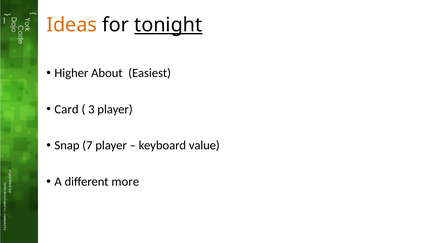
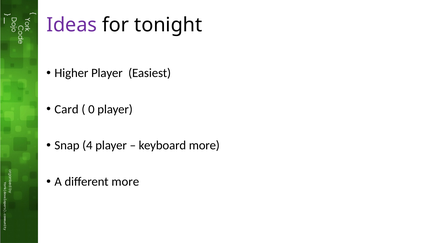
Ideas colour: orange -> purple (72, 25)
tonight underline: present -> none (168, 25)
Higher About: About -> Player (107, 73)
3: 3 -> 0 (91, 109)
7: 7 -> 4 (87, 145)
keyboard value: value -> more (204, 145)
